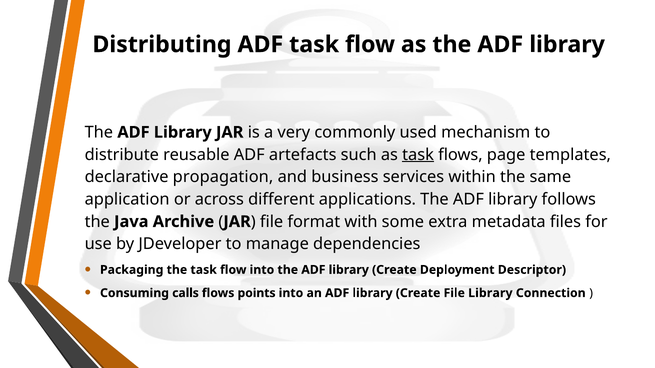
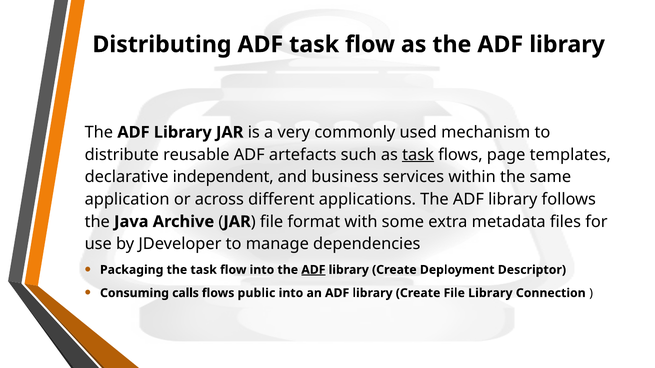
propagation: propagation -> independent (223, 177)
ADF underline: none -> present (313, 270)
points: points -> public (256, 293)
